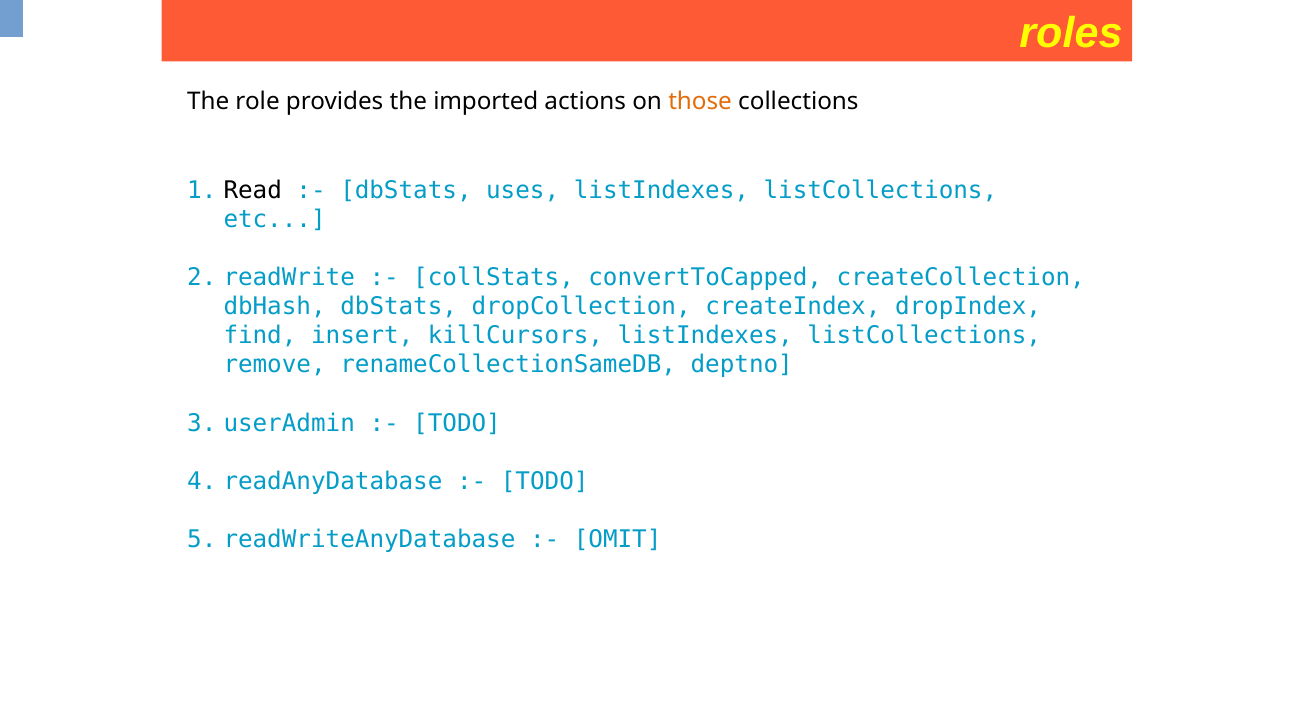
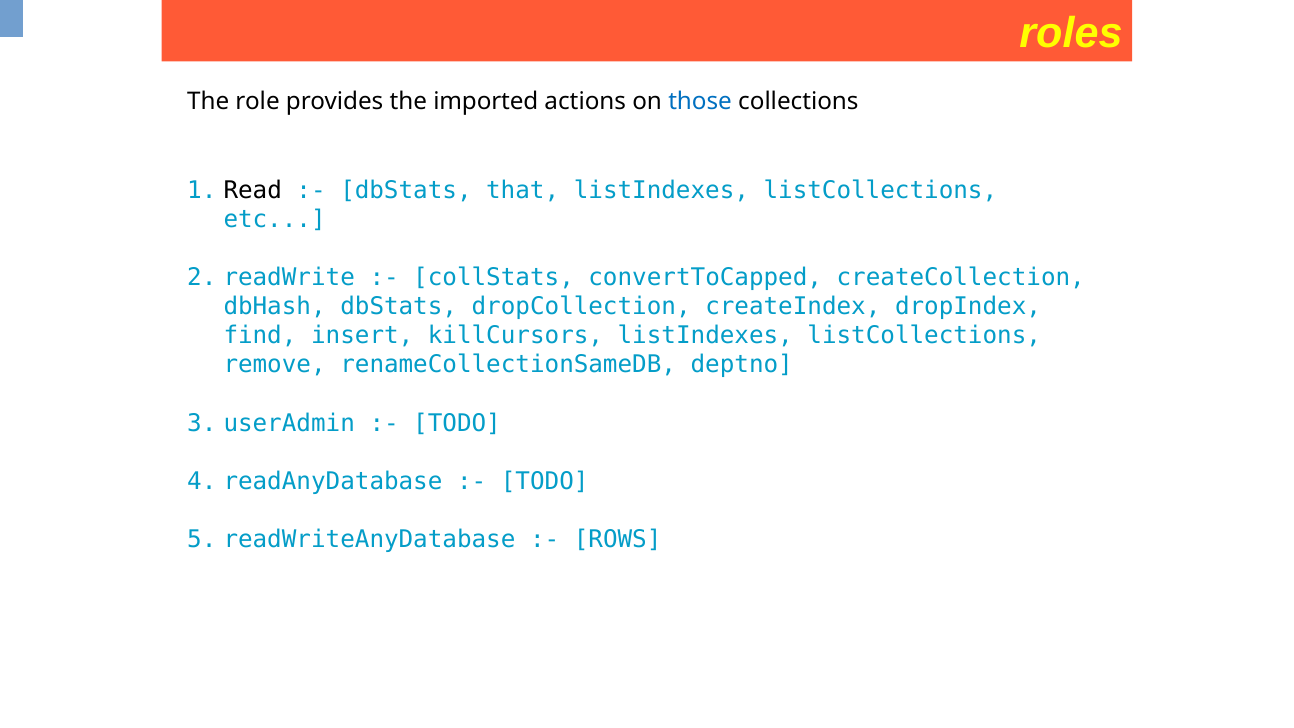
those colour: orange -> blue (700, 102)
uses: uses -> that (523, 190)
OMIT: OMIT -> ROWS (618, 539)
